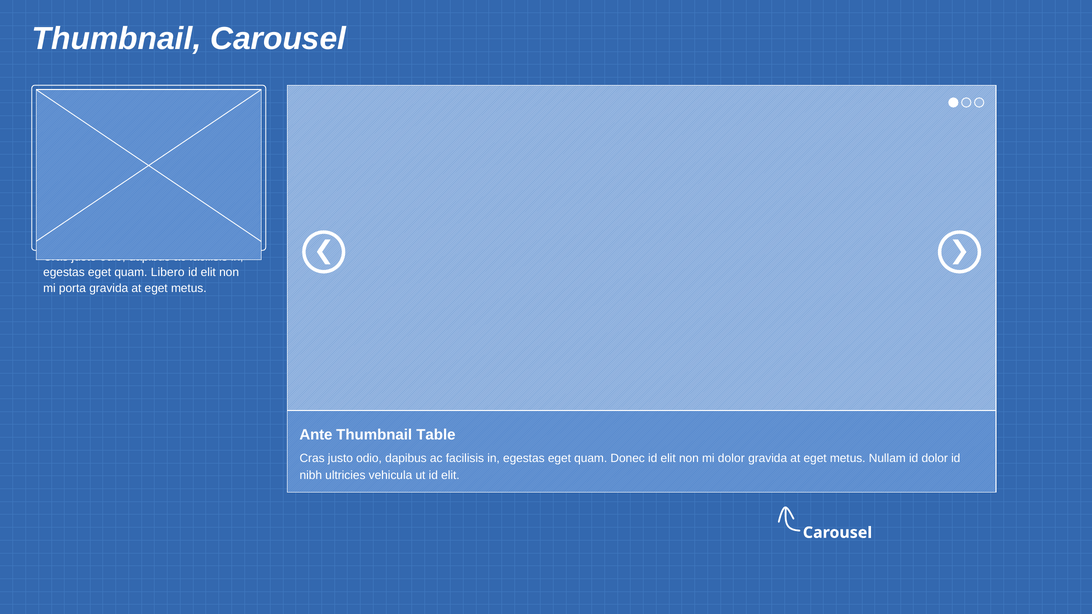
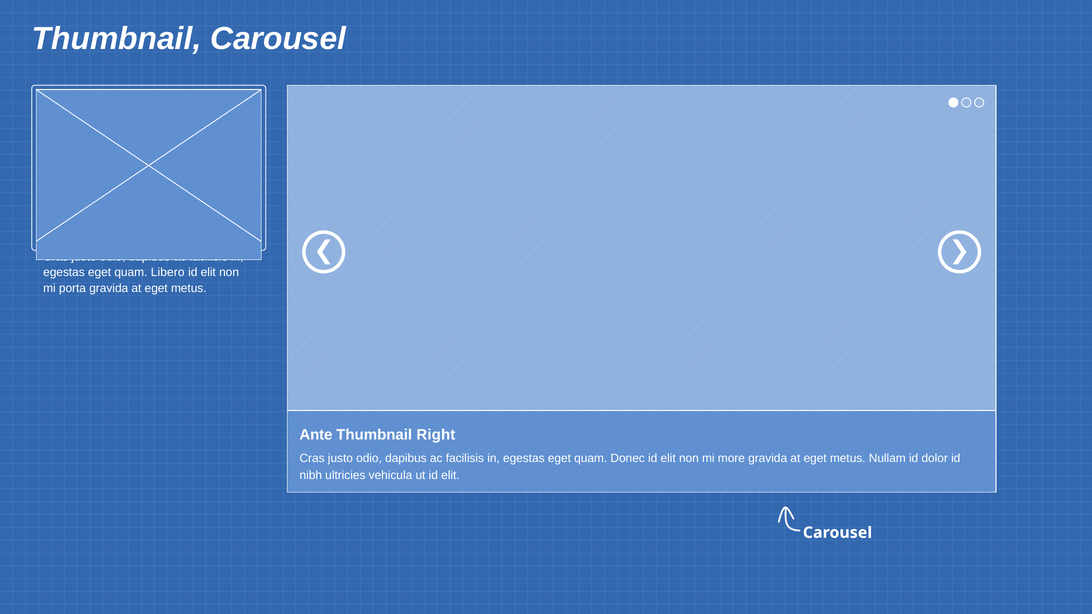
Table: Table -> Right (436, 435)
mi dolor: dolor -> more (731, 458)
